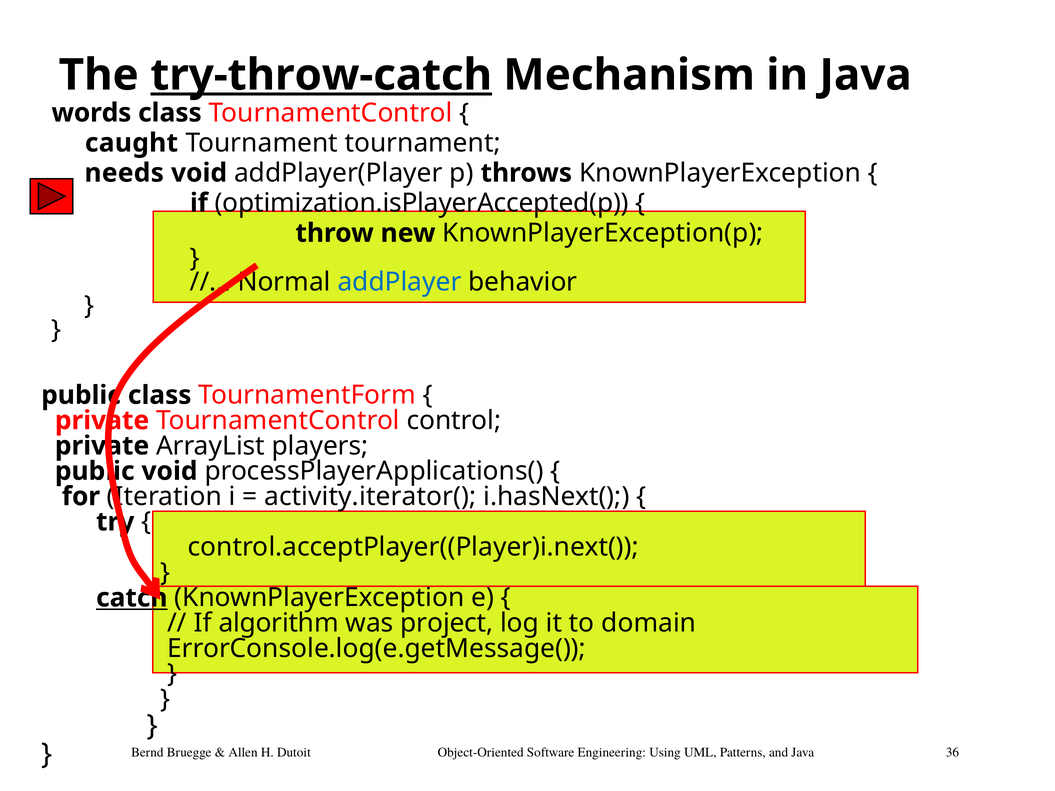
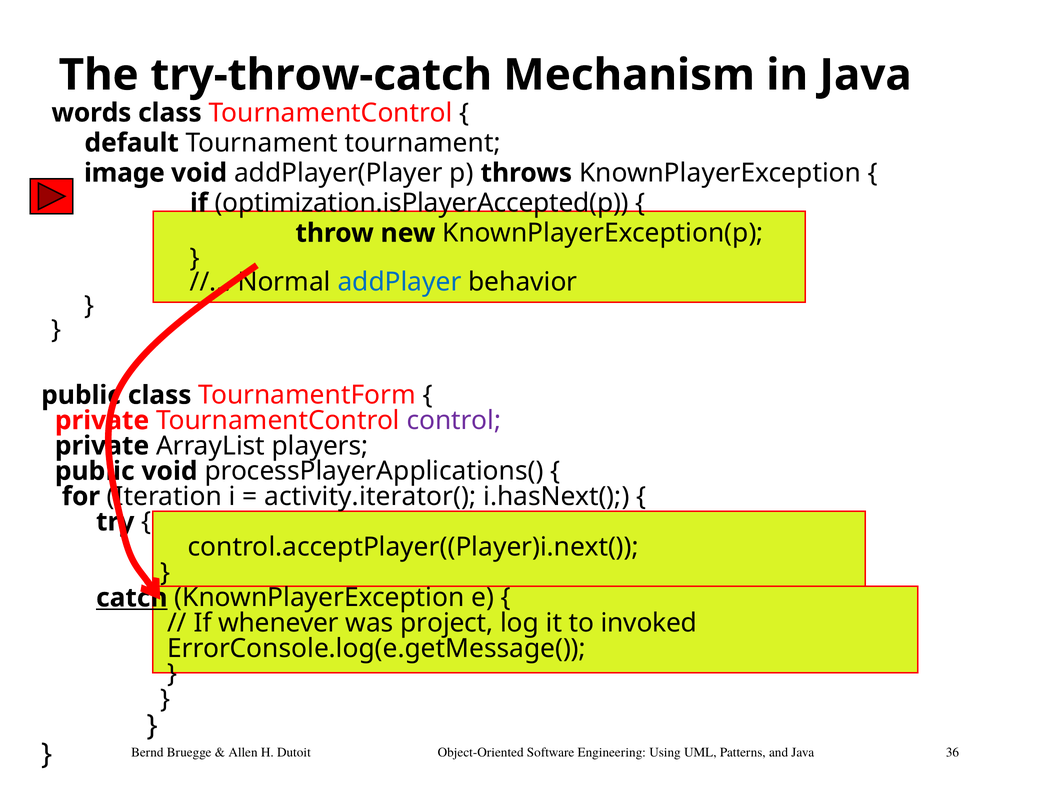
try-throw-catch underline: present -> none (321, 75)
caught: caught -> default (132, 143)
needs: needs -> image (124, 173)
control colour: black -> purple (454, 421)
algorithm: algorithm -> whenever (279, 623)
domain: domain -> invoked (649, 623)
